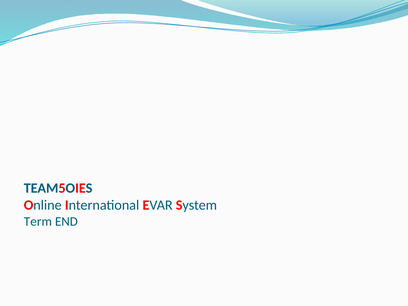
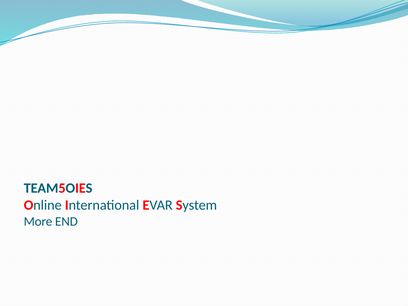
Term: Term -> More (38, 222)
